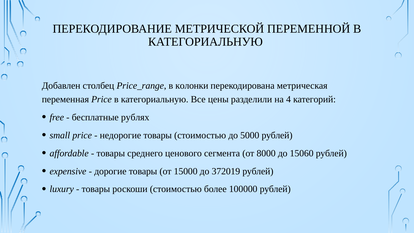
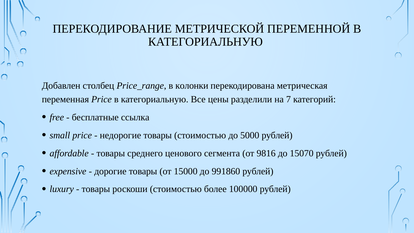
4: 4 -> 7 (288, 99)
рублях: рублях -> ссылка (135, 117)
8000: 8000 -> 9816 (266, 153)
15060: 15060 -> 15070 (302, 153)
372019: 372019 -> 991860 (226, 171)
